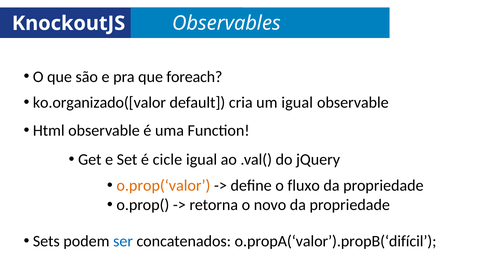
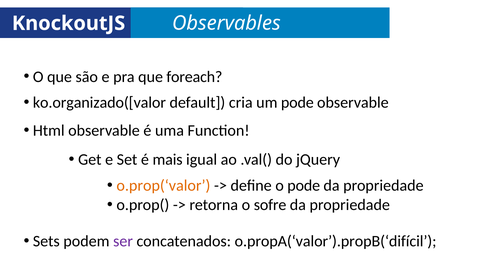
um igual: igual -> pode (297, 102)
cicle: cicle -> mais (168, 159)
o fluxo: fluxo -> pode (304, 185)
novo: novo -> sofre (270, 205)
ser colour: blue -> purple (123, 241)
